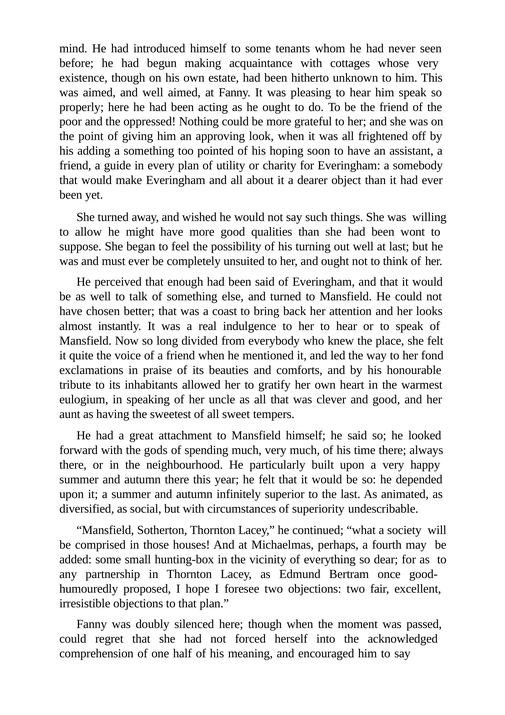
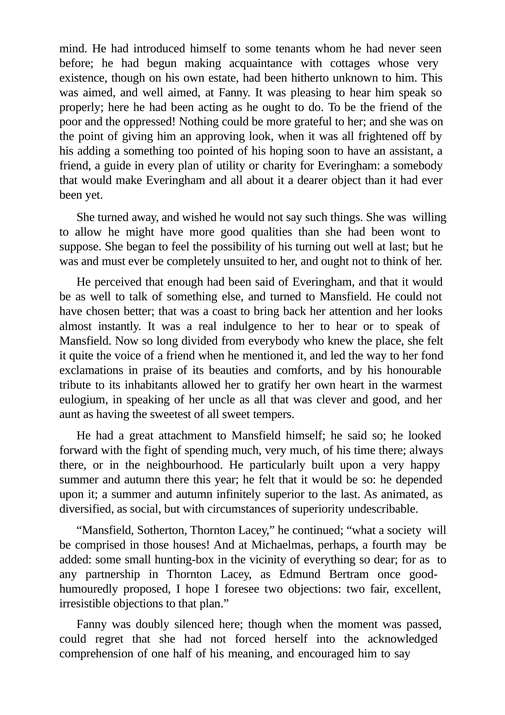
gods: gods -> fight (156, 450)
